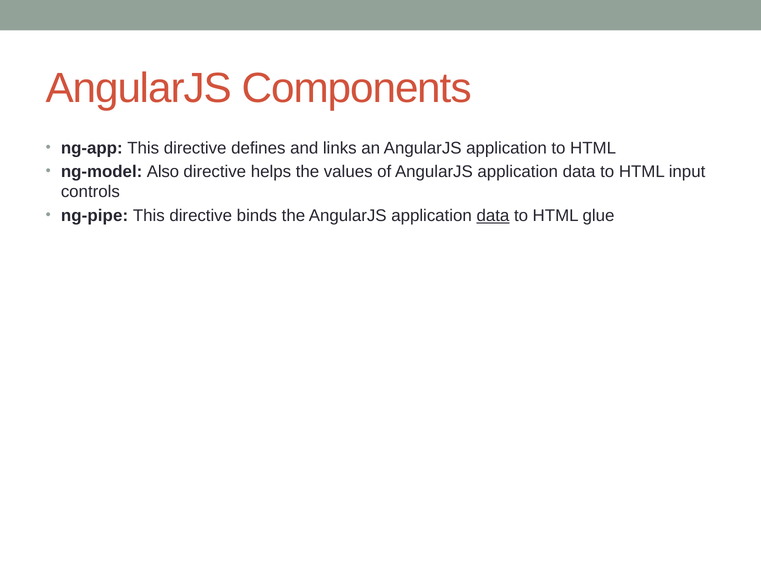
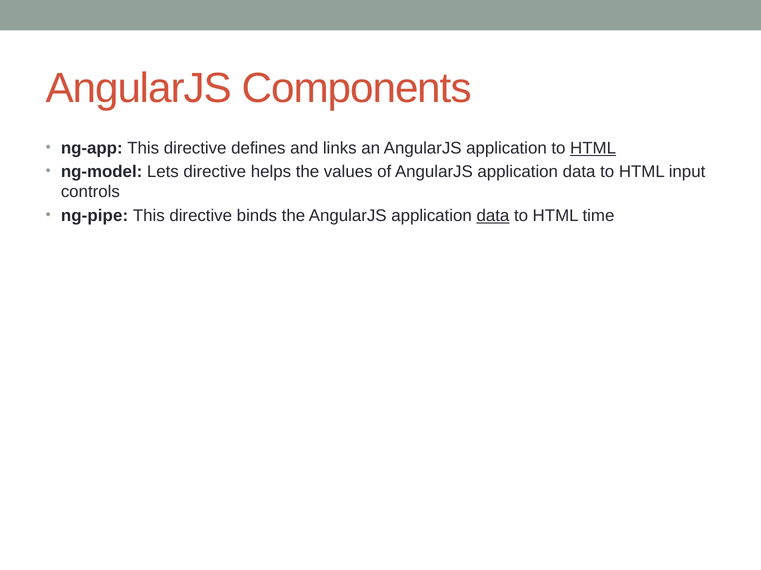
HTML underline: none -> present (593, 148)
Also: Also -> Lets (163, 172)
glue: glue -> time (598, 216)
